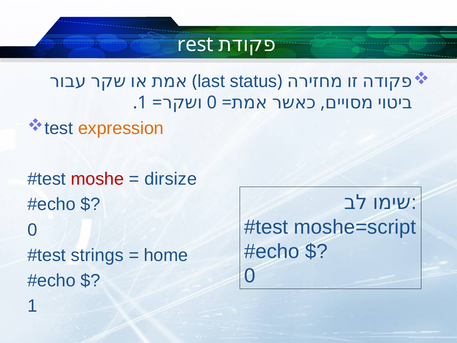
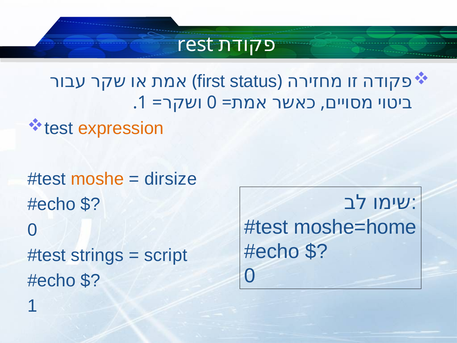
last: last -> first (211, 81)
moshe colour: red -> orange (97, 179)
moshe=script: moshe=script -> moshe=home (355, 227)
home: home -> script (166, 255)
